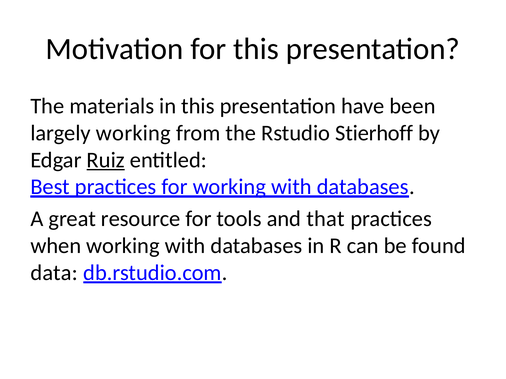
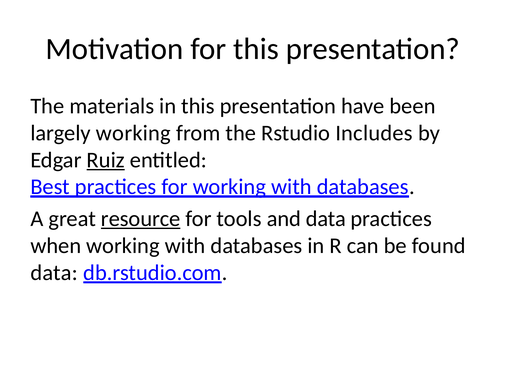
Stierhoff: Stierhoff -> Includes (374, 133)
resource underline: none -> present (141, 219)
and that: that -> data (326, 219)
